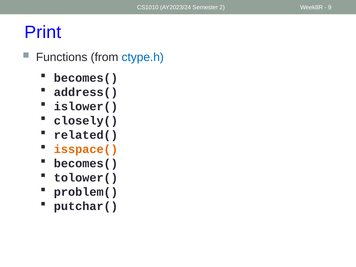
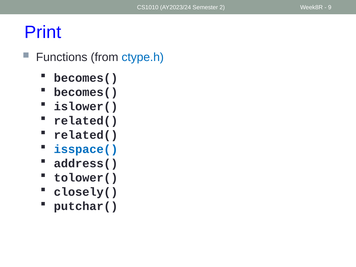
address(: address( -> becomes( (86, 92)
closely(: closely( -> related( (86, 121)
isspace( colour: orange -> blue (86, 149)
becomes(: becomes( -> address( (86, 163)
problem(: problem( -> closely( (86, 192)
